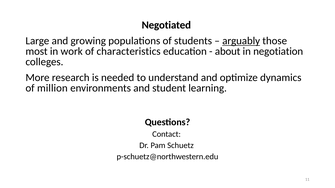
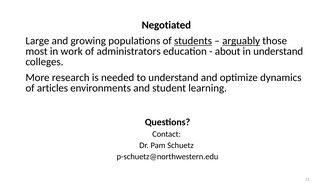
students underline: none -> present (193, 41)
characteristics: characteristics -> administrators (129, 51)
in negotiation: negotiation -> understand (278, 51)
million: million -> articles (52, 88)
